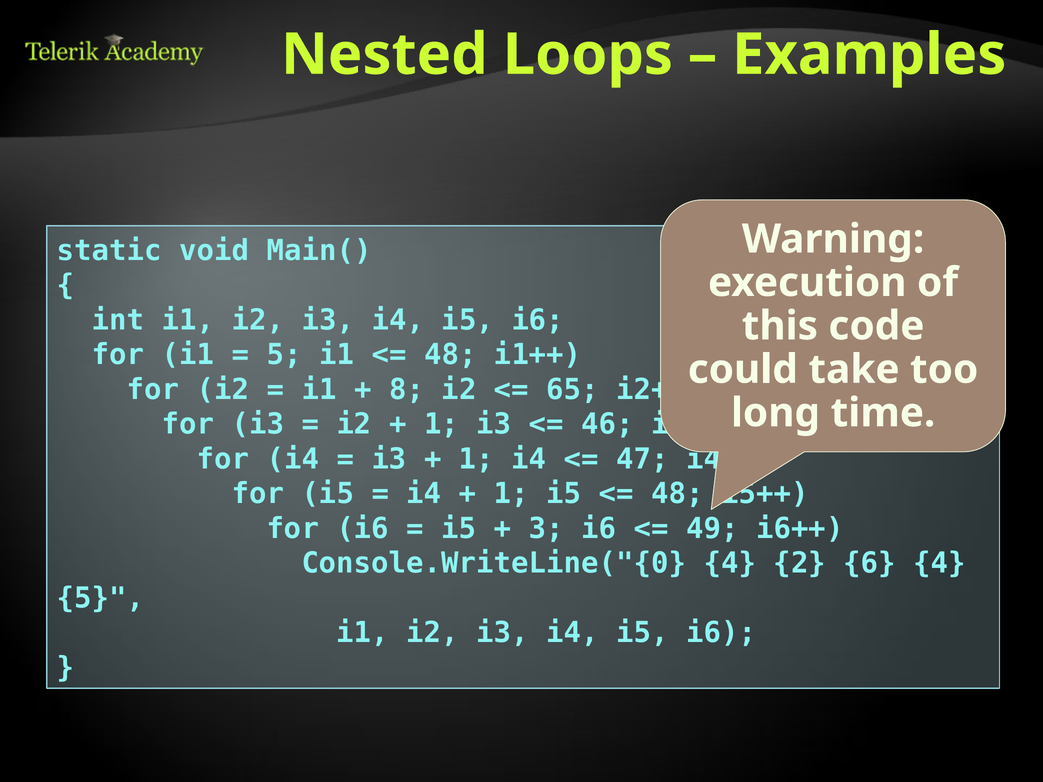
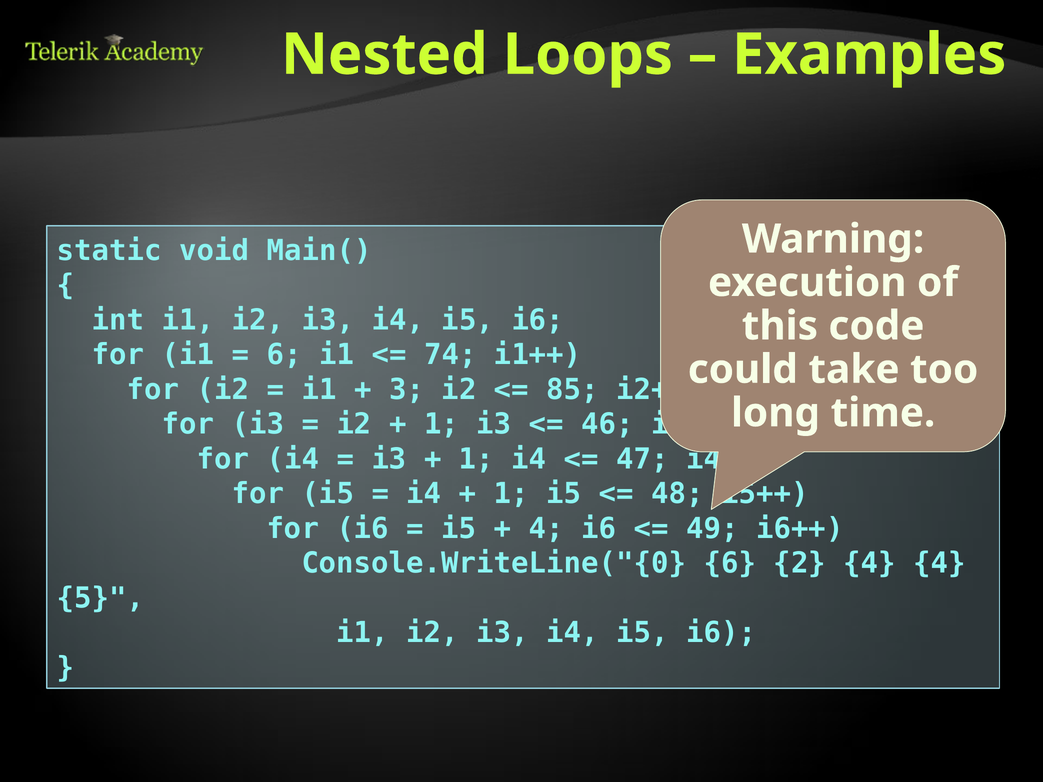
5: 5 -> 6 (284, 355)
48: 48 -> 74 (450, 355)
8: 8 -> 3 (407, 390)
65: 65 -> 85 (573, 390)
3: 3 -> 4 (546, 529)
Console.WriteLine("{0 4: 4 -> 6 (730, 564)
2 6: 6 -> 4 (870, 564)
